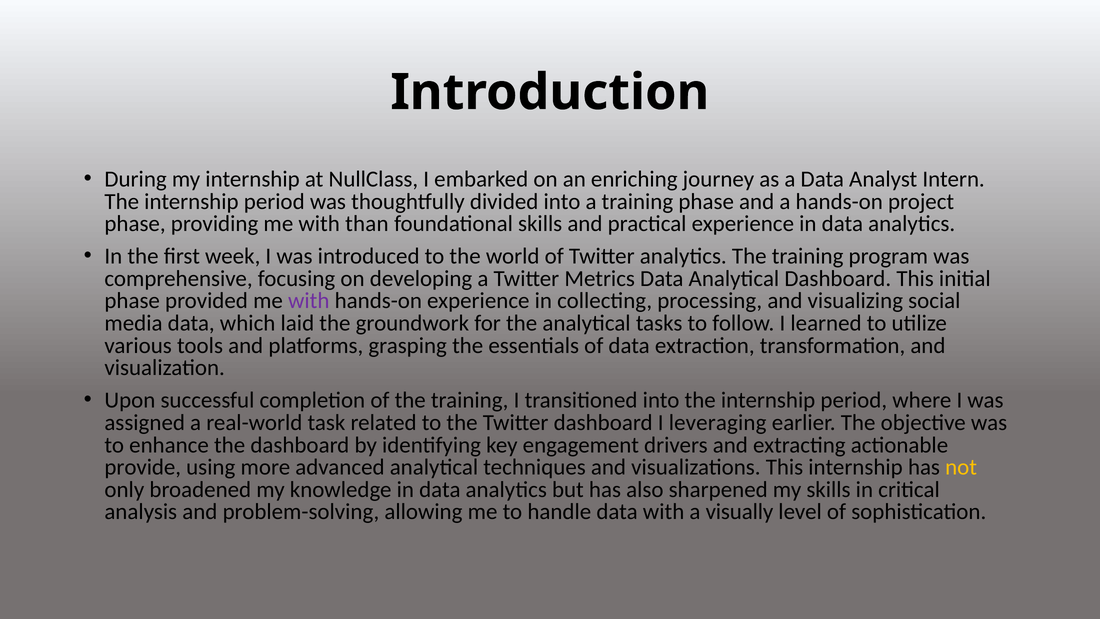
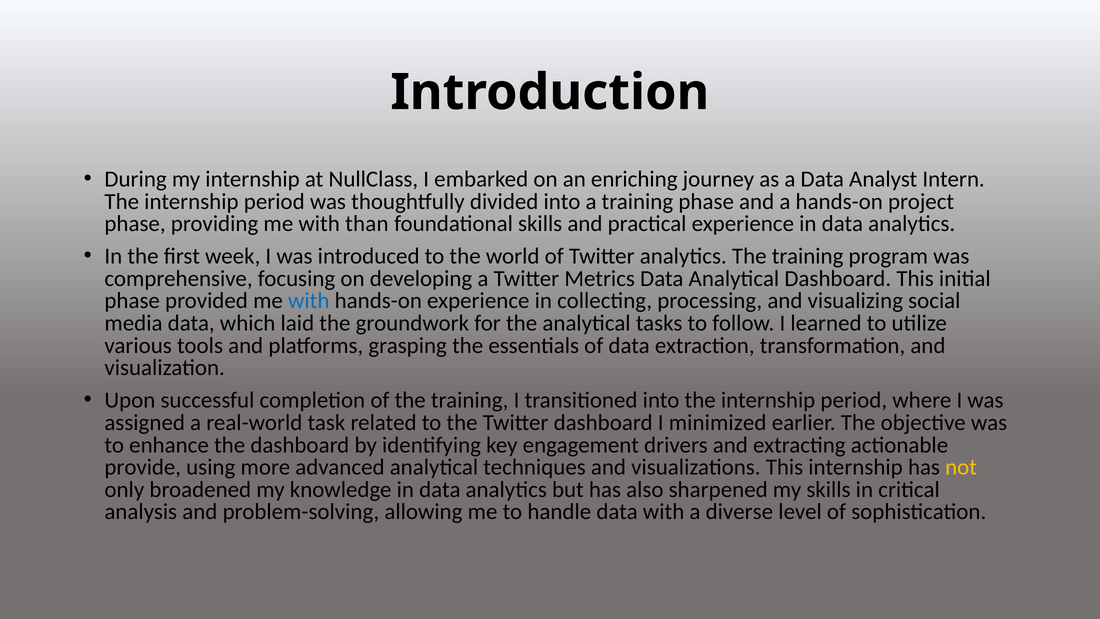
with colour: purple -> blue (309, 301)
leveraging: leveraging -> minimized (718, 422)
visually: visually -> diverse (739, 512)
